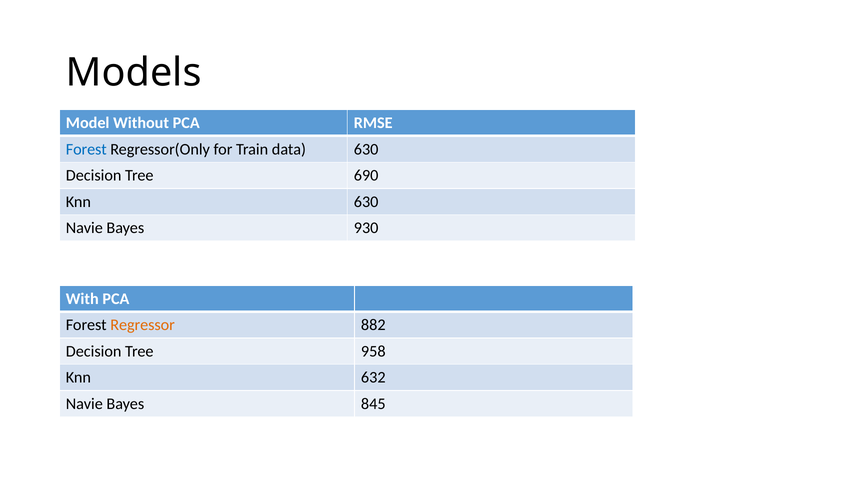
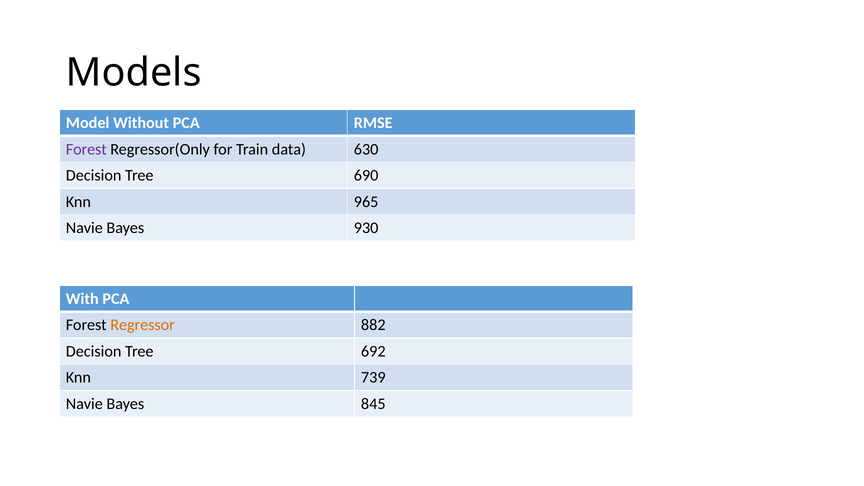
Forest colour: blue -> purple (86, 149)
Knn 630: 630 -> 965 (366, 202)
958: 958 -> 692 (373, 351)
632: 632 -> 739 (373, 378)
